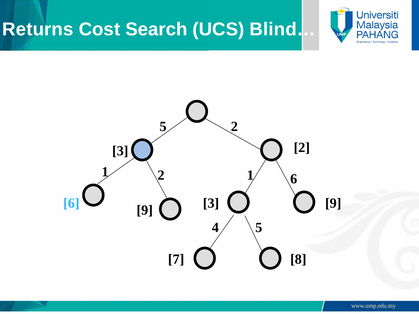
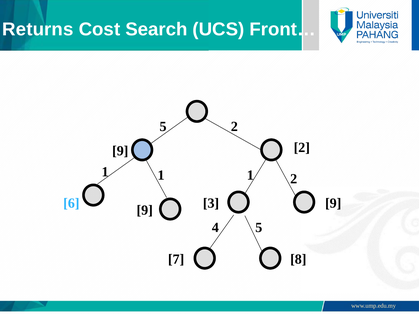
Blind…: Blind… -> Front… (283, 29)
3: 3 -> 9 (120, 151)
1 2: 2 -> 1 (161, 176)
1 6: 6 -> 2 (294, 179)
